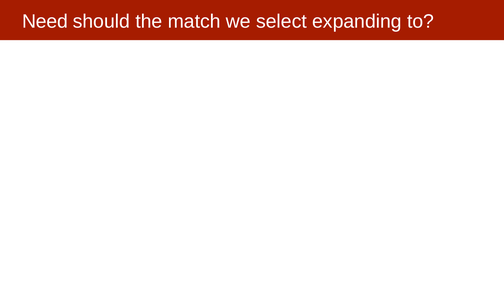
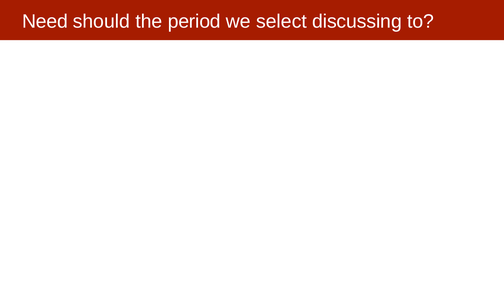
match: match -> period (194, 22)
expanding: expanding -> discussing (357, 22)
